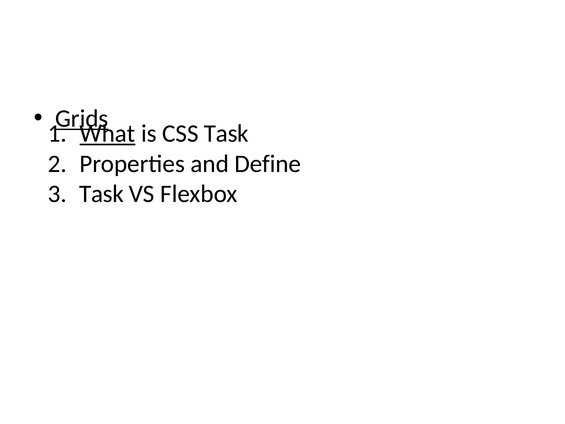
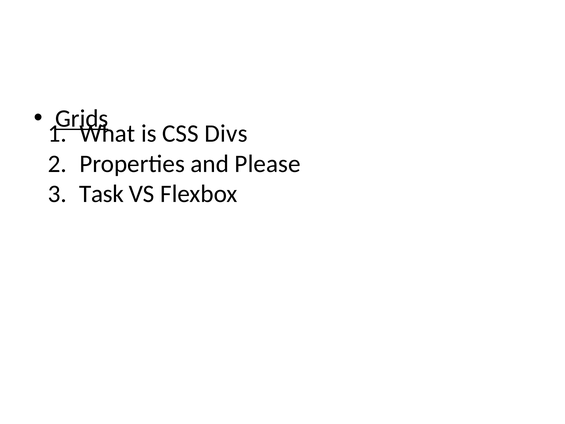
What underline: present -> none (107, 134)
CSS Task: Task -> Divs (226, 134)
Define: Define -> Please (268, 164)
